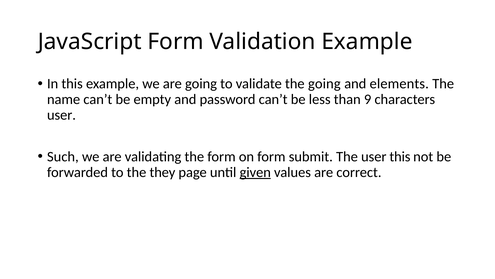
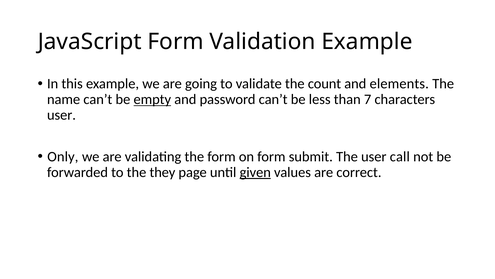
the going: going -> count (324, 84)
empty underline: none -> present (152, 99)
9: 9 -> 7 (368, 99)
Such: Such -> Only (63, 156)
user this: this -> call (400, 156)
